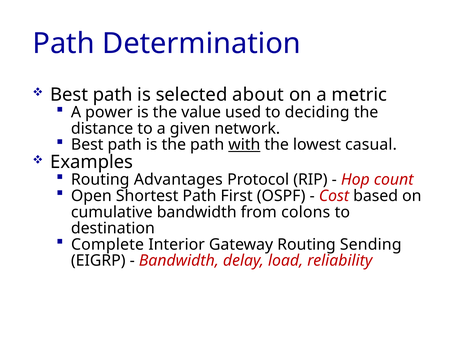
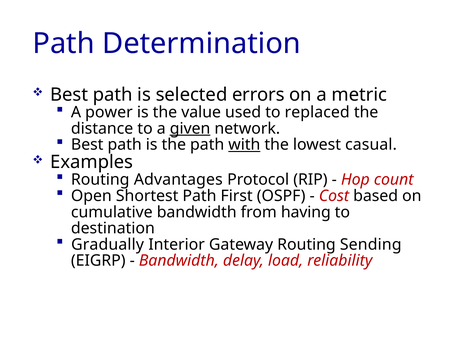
about: about -> errors (258, 94)
deciding: deciding -> replaced (317, 112)
given underline: none -> present (190, 128)
colons: colons -> having (306, 212)
Complete: Complete -> Gradually (108, 244)
